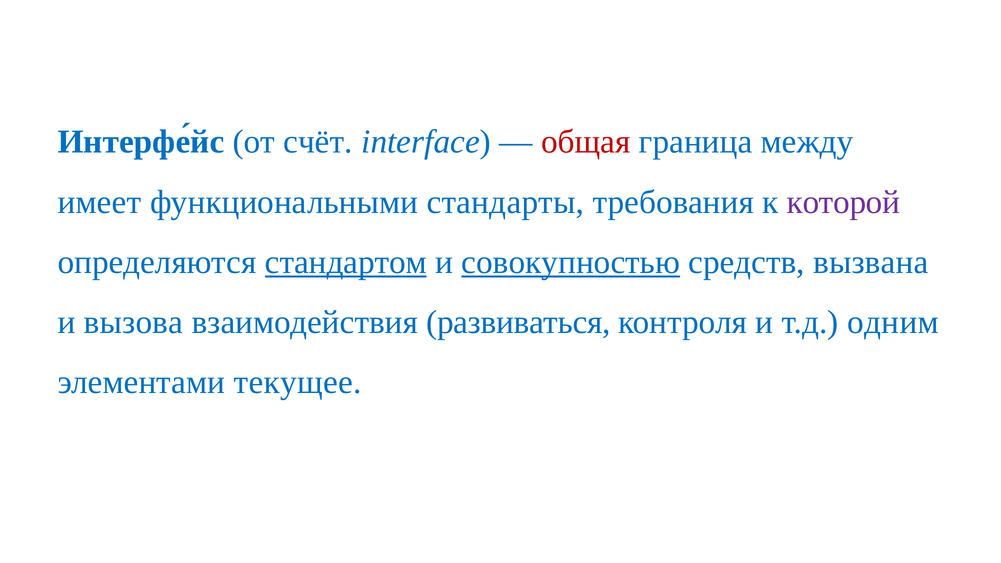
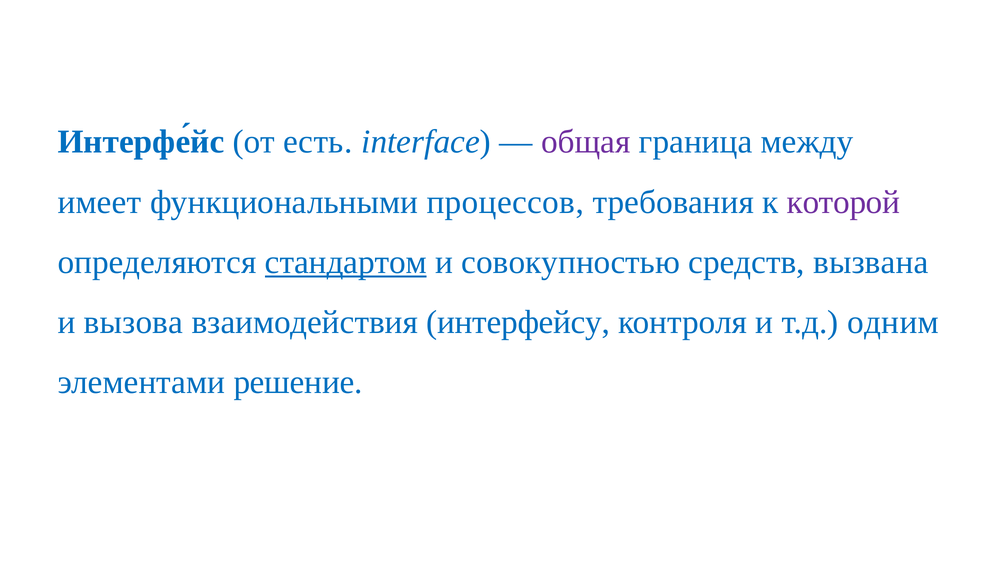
счёт: счёт -> есть (318, 142)
общая colour: red -> purple (586, 142)
стандарты: стандарты -> процессов (505, 202)
совокупностью underline: present -> none (571, 262)
развиваться: развиваться -> интерфейсу (518, 322)
текущее: текущее -> решение (298, 382)
